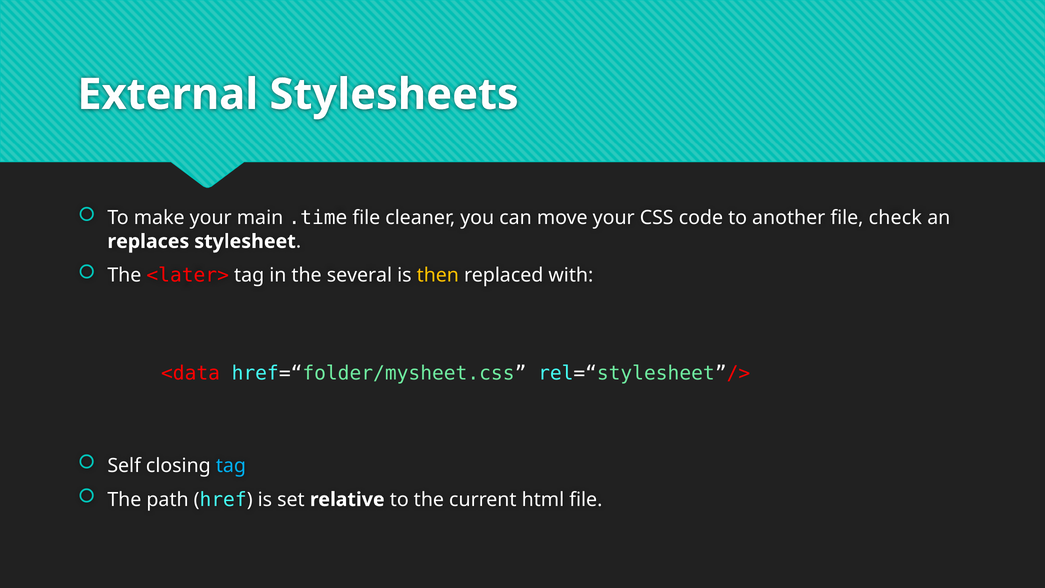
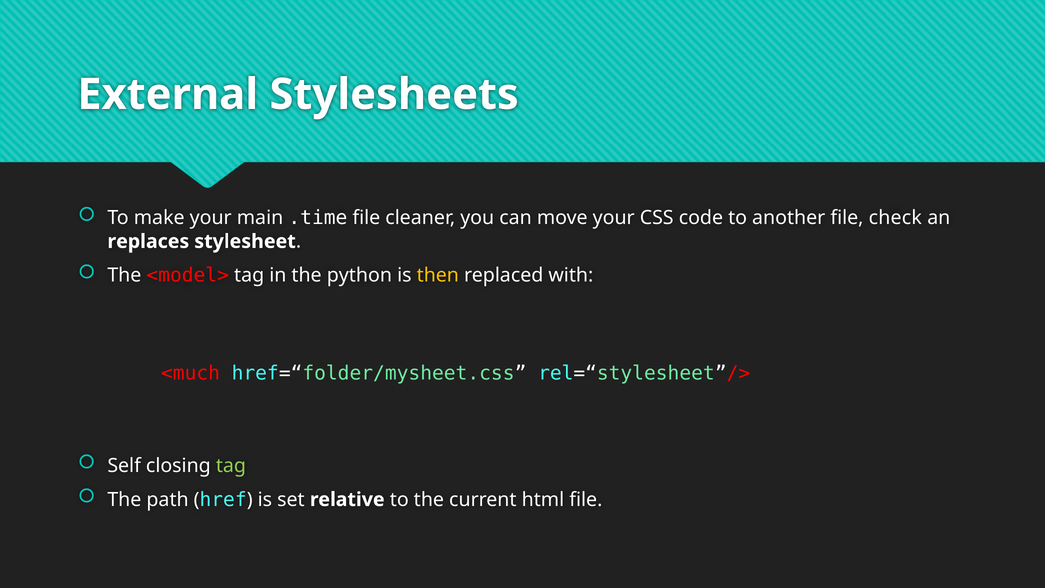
<later>: <later> -> <model> (188, 275)
several: several -> python (359, 275)
<data: <data -> <much (191, 373)
tag colour: light blue -> light green (231, 465)
